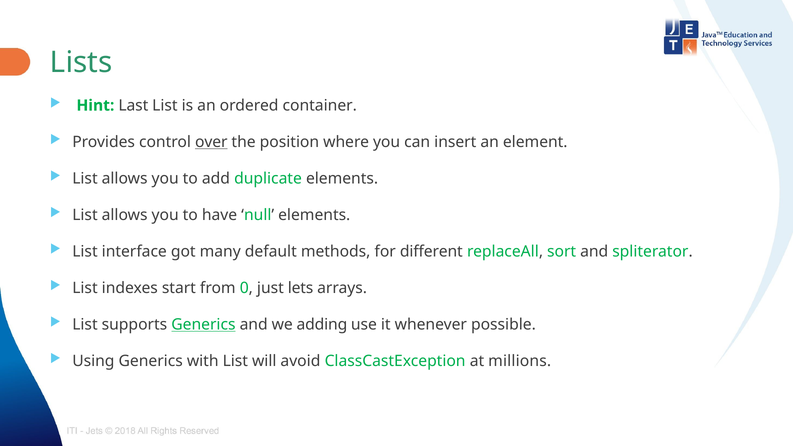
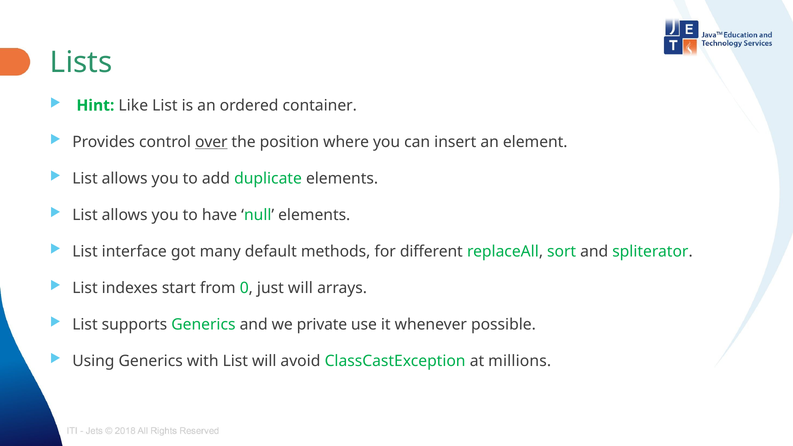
Last: Last -> Like (133, 106)
just lets: lets -> will (300, 288)
Generics underline: present -> none (203, 325)
adding: adding -> private (322, 325)
